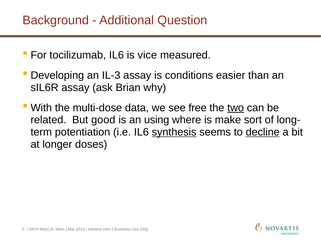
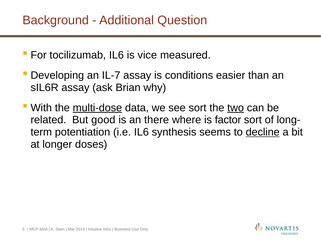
IL-3: IL-3 -> IL-7 (111, 75)
multi-dose underline: none -> present (97, 108)
see free: free -> sort (198, 108)
using: using -> there (157, 120)
make: make -> factor (228, 120)
synthesis underline: present -> none (174, 132)
